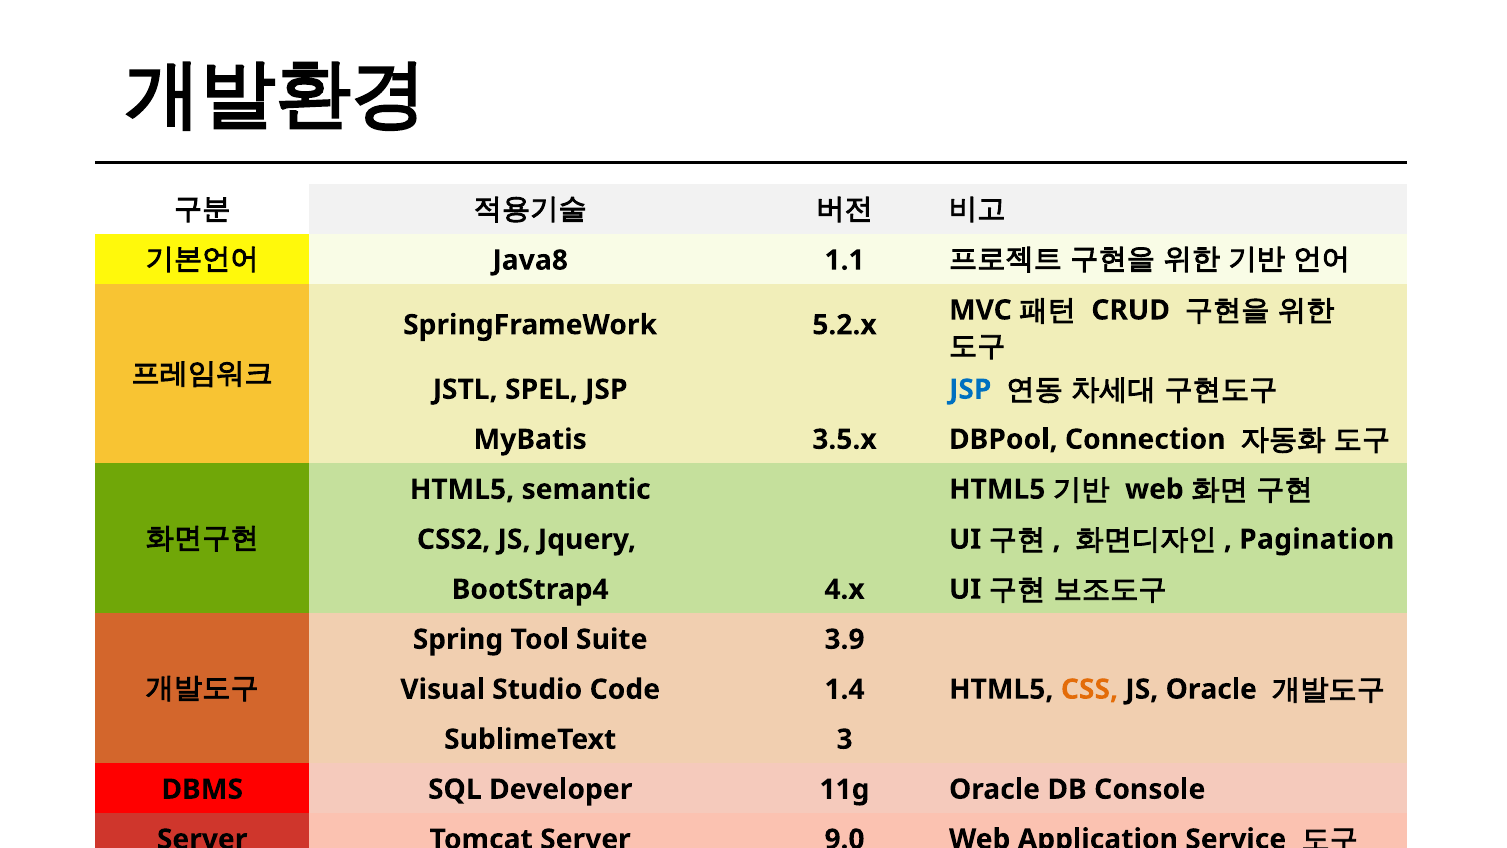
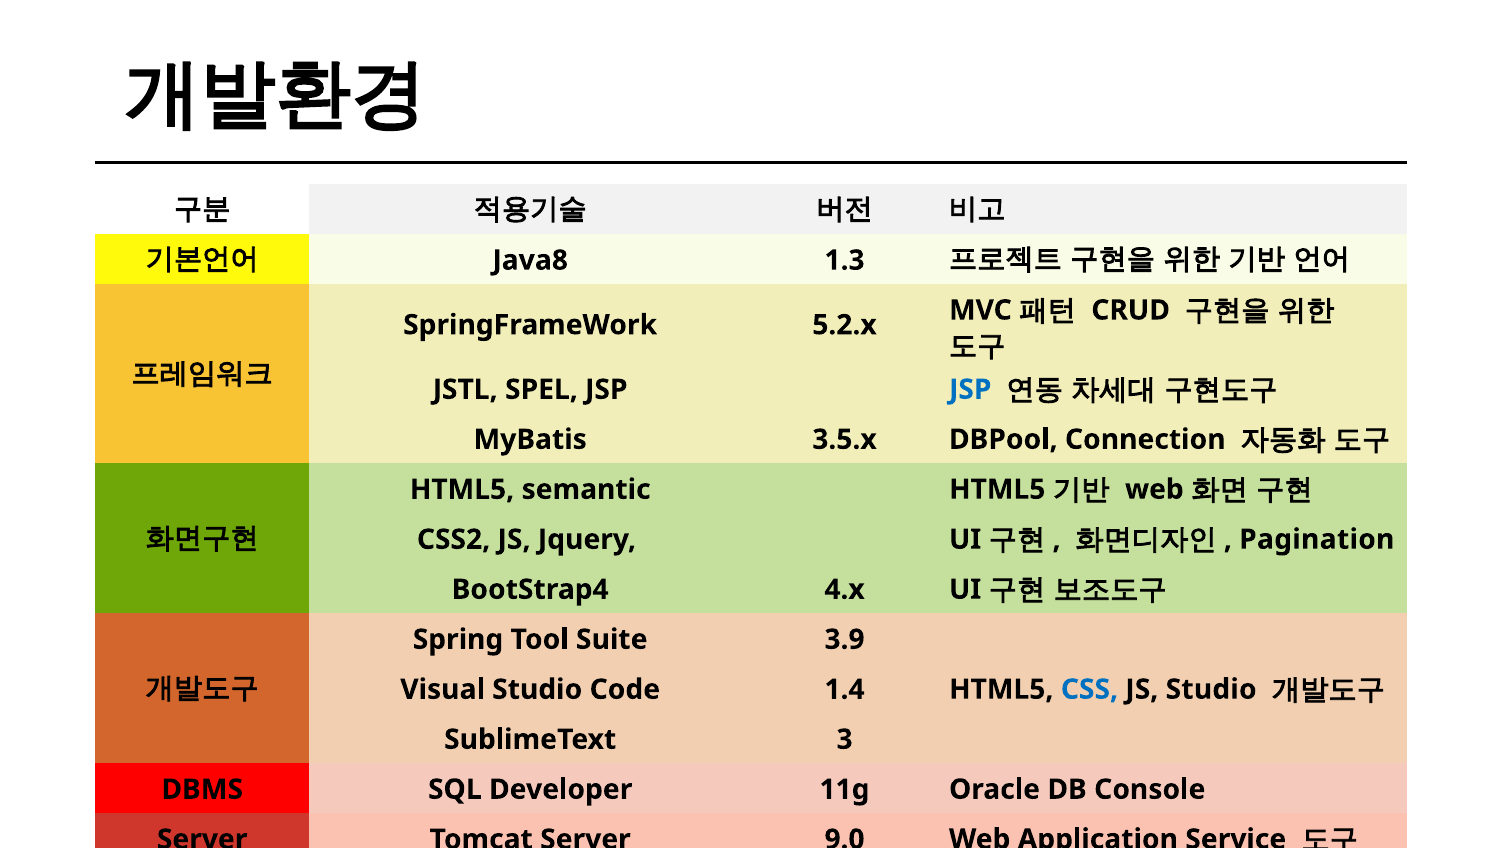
1.1: 1.1 -> 1.3 (845, 260)
CSS colour: orange -> blue (1089, 689)
JS Oracle: Oracle -> Studio (1211, 689)
